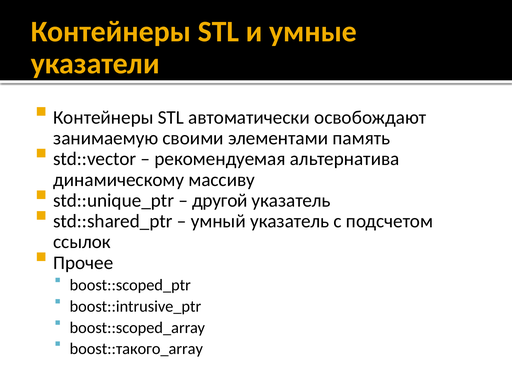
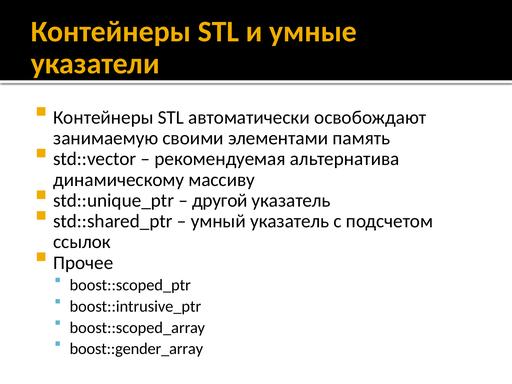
boost::такого_array: boost::такого_array -> boost::gender_array (136, 349)
